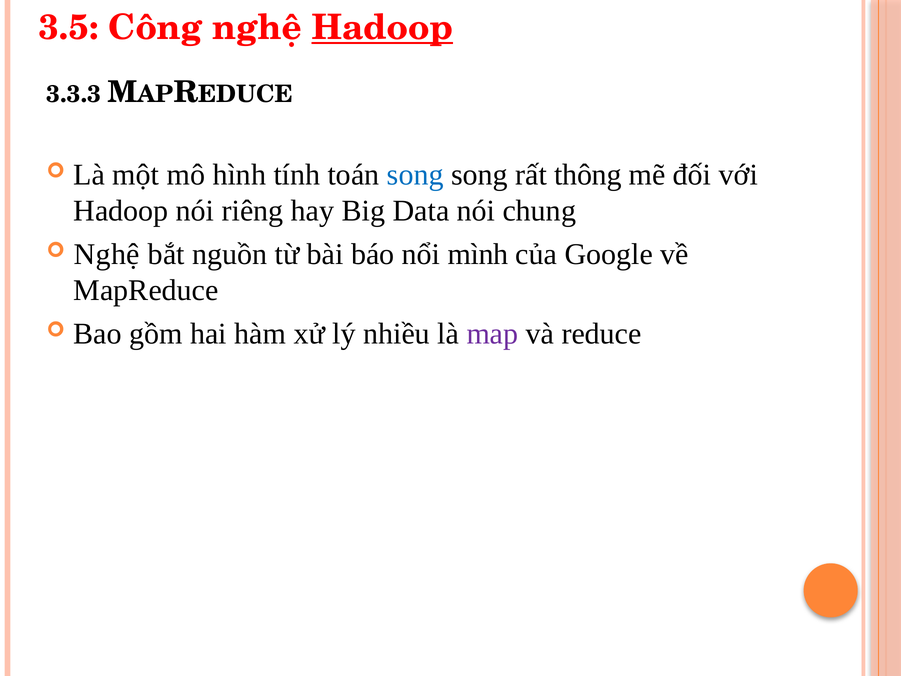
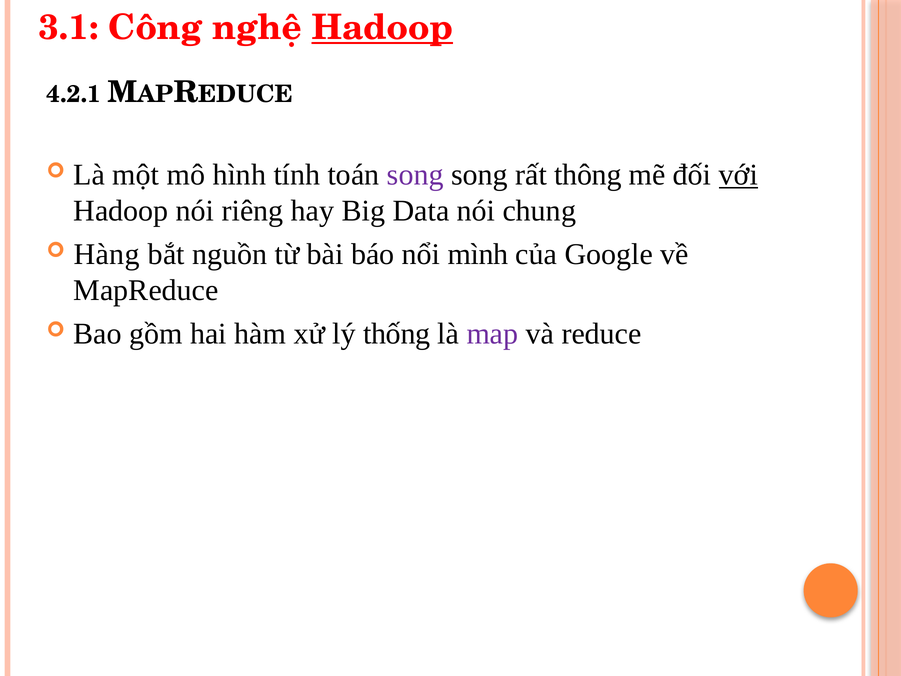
3.5: 3.5 -> 3.1 (69, 28)
3.3.3: 3.3.3 -> 4.2.1 (74, 94)
song colour: blue -> purple (415, 175)
với underline: none -> present (738, 175)
Nghệ: Nghệ -> Hàng (107, 254)
nhiều: nhiều -> thống (397, 334)
